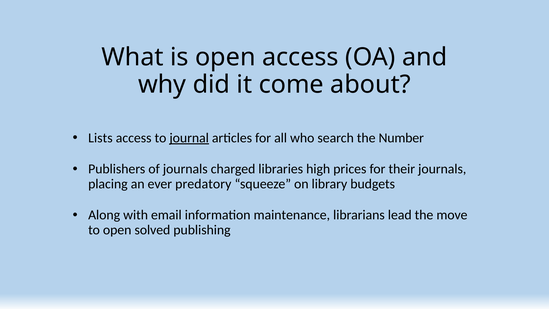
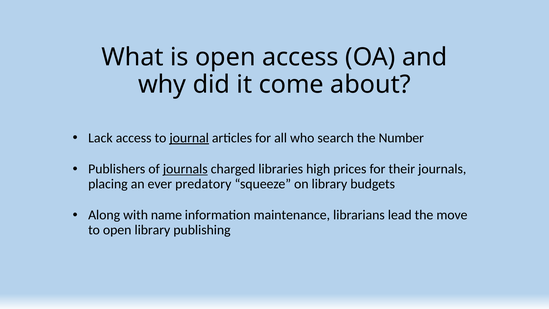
Lists: Lists -> Lack (100, 138)
journals underline: none -> present (185, 169)
email: email -> name (166, 215)
open solved: solved -> library (152, 230)
